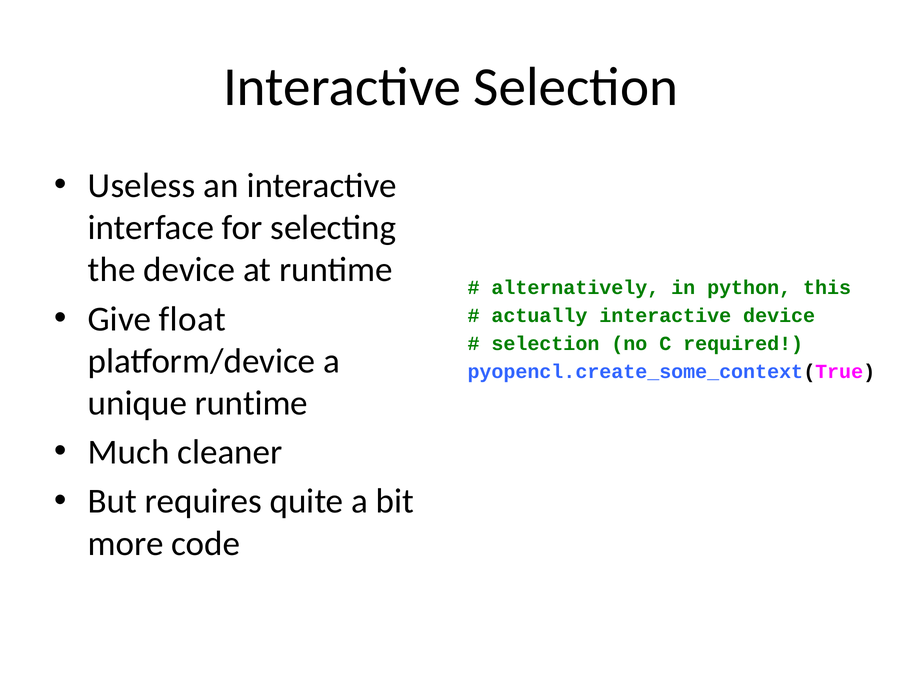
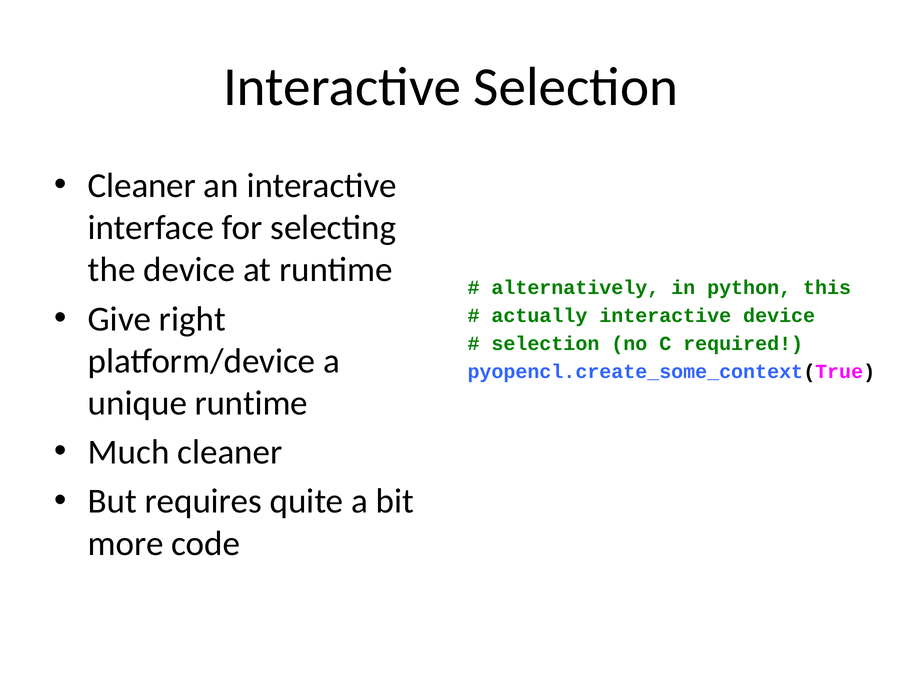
Useless: Useless -> Cleaner (142, 186)
float: float -> right (193, 319)
